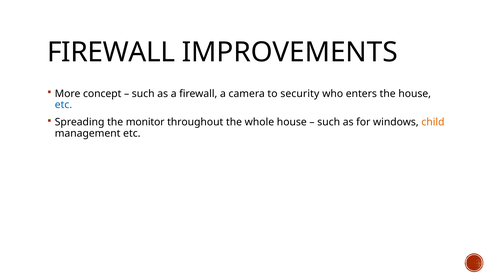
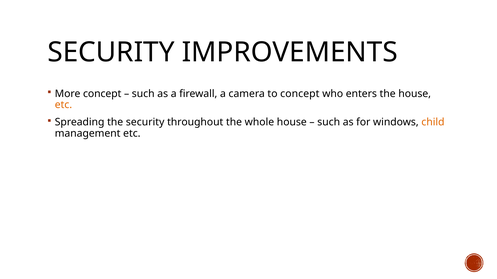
FIREWALL: FIREWALL -> SECURITY (111, 52)
to security: security -> concept (300, 94)
etc colour: blue -> orange (63, 105)
the monitor: monitor -> security (145, 122)
